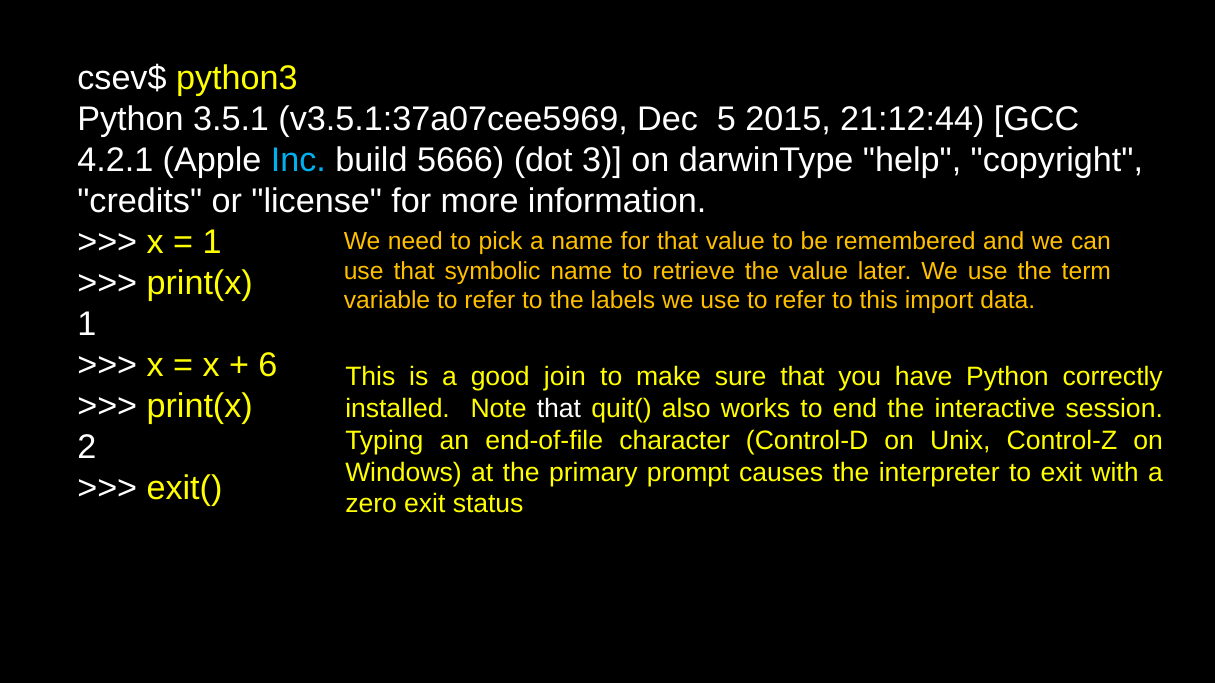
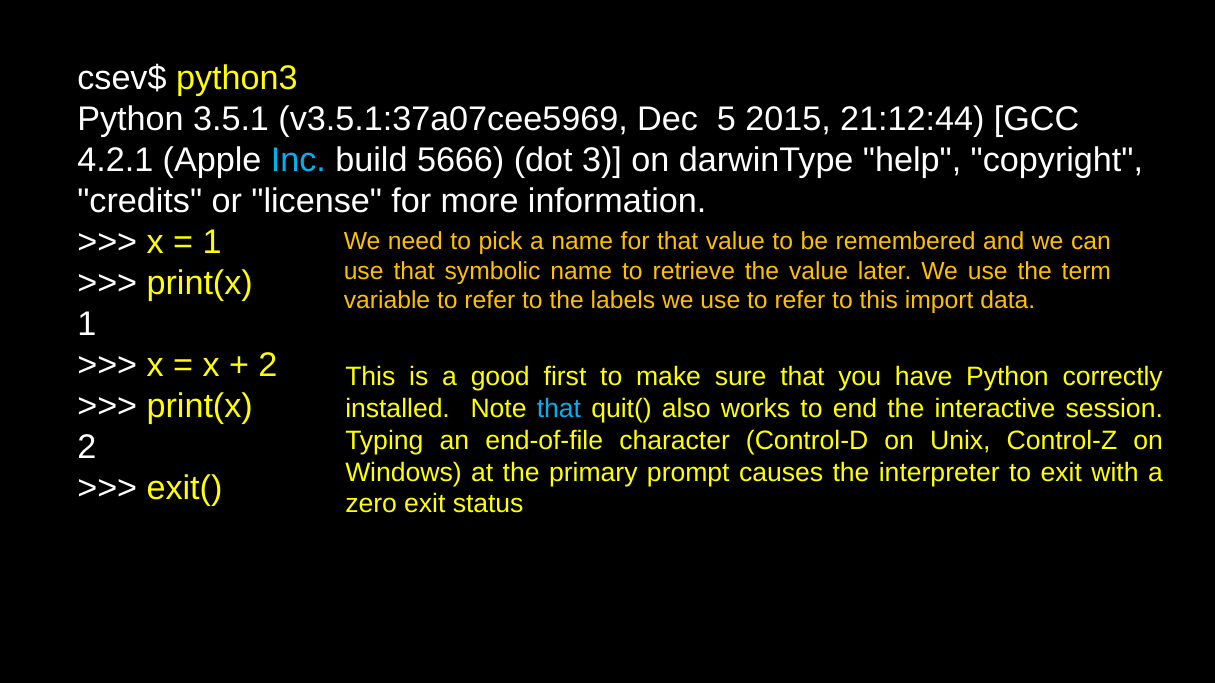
6: 6 -> 2 (268, 365)
join: join -> first (565, 377)
that colour: white -> light blue (559, 409)
